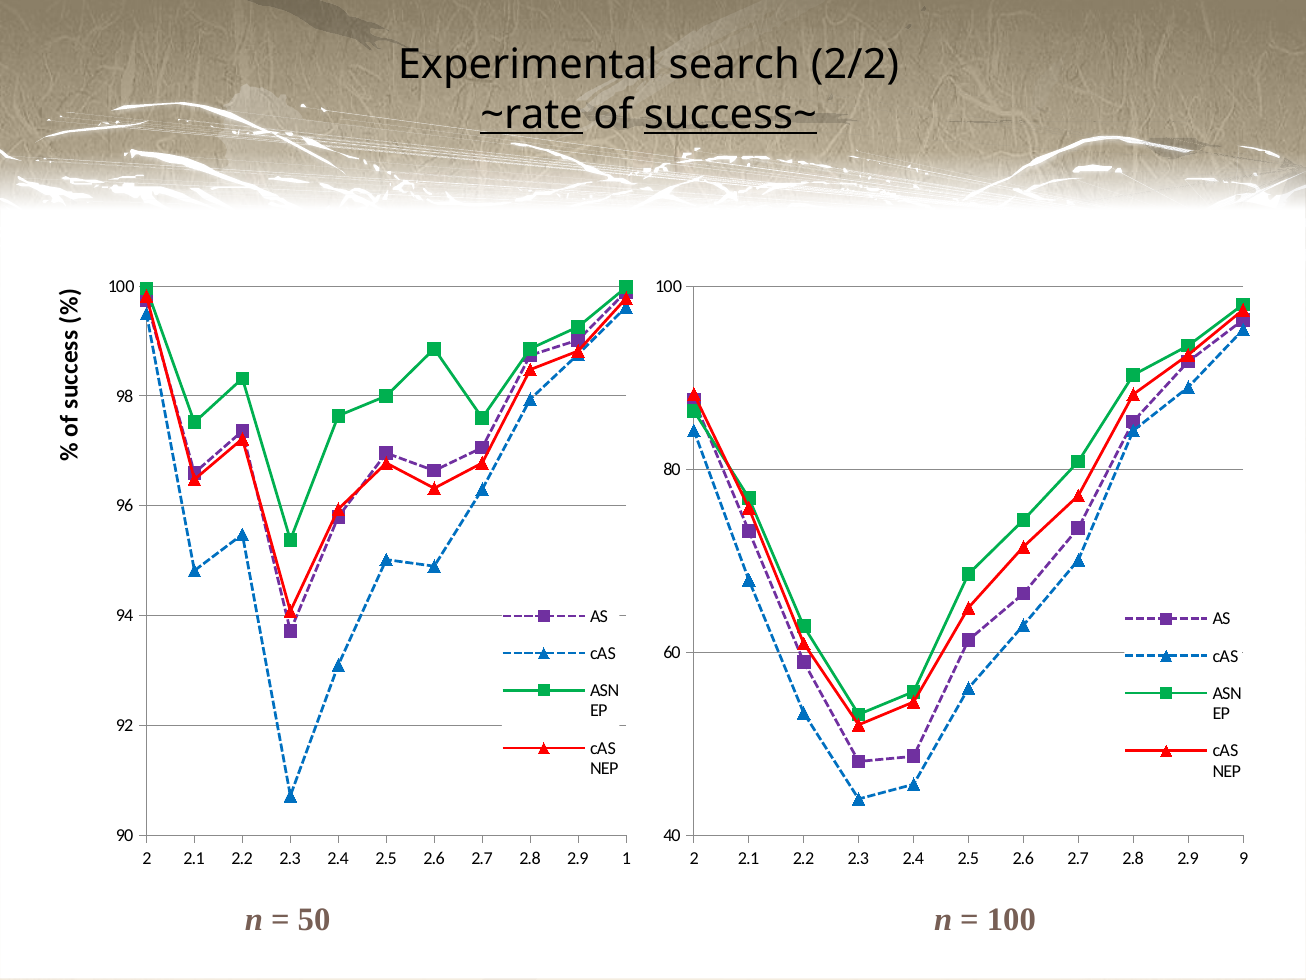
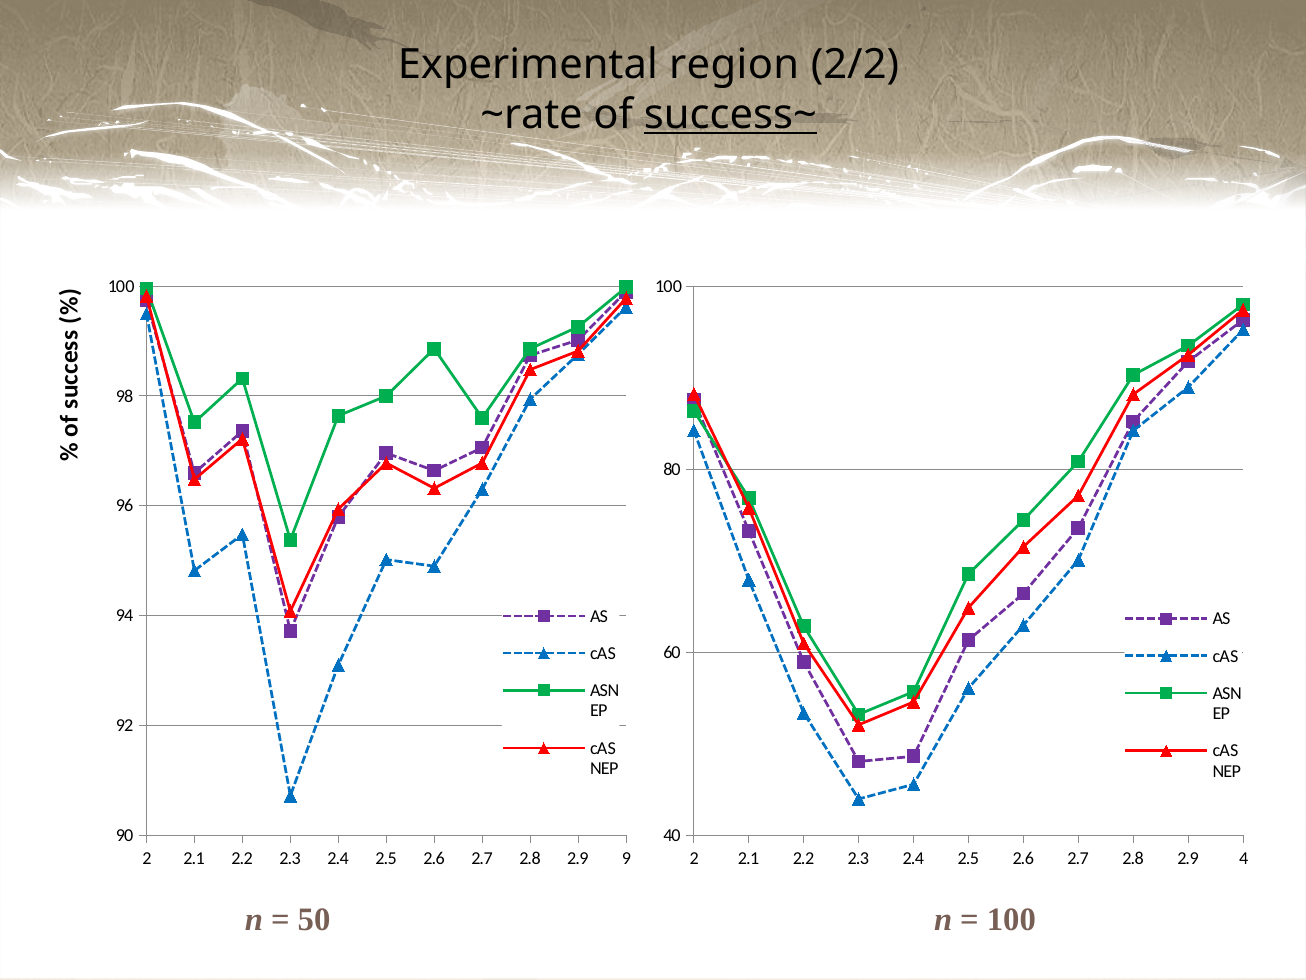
search: search -> region (734, 65)
~rate underline: present -> none (532, 115)
1: 1 -> 9 (627, 858)
9: 9 -> 4 (1244, 858)
